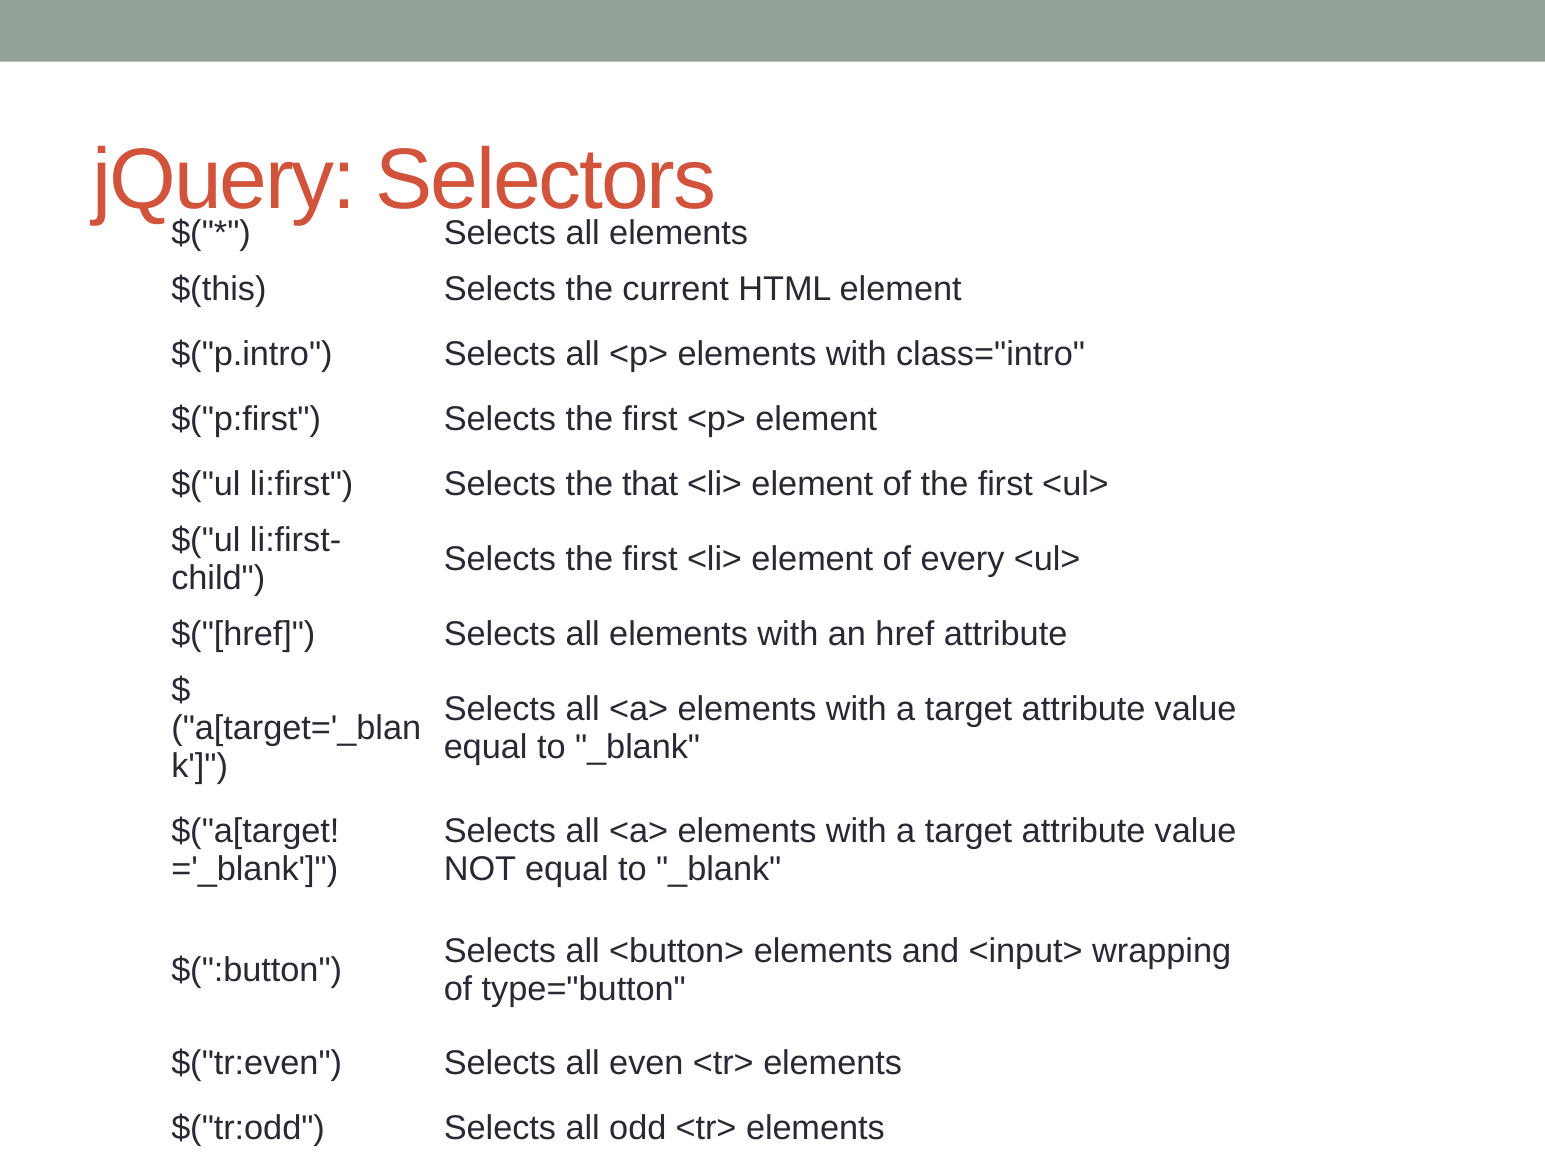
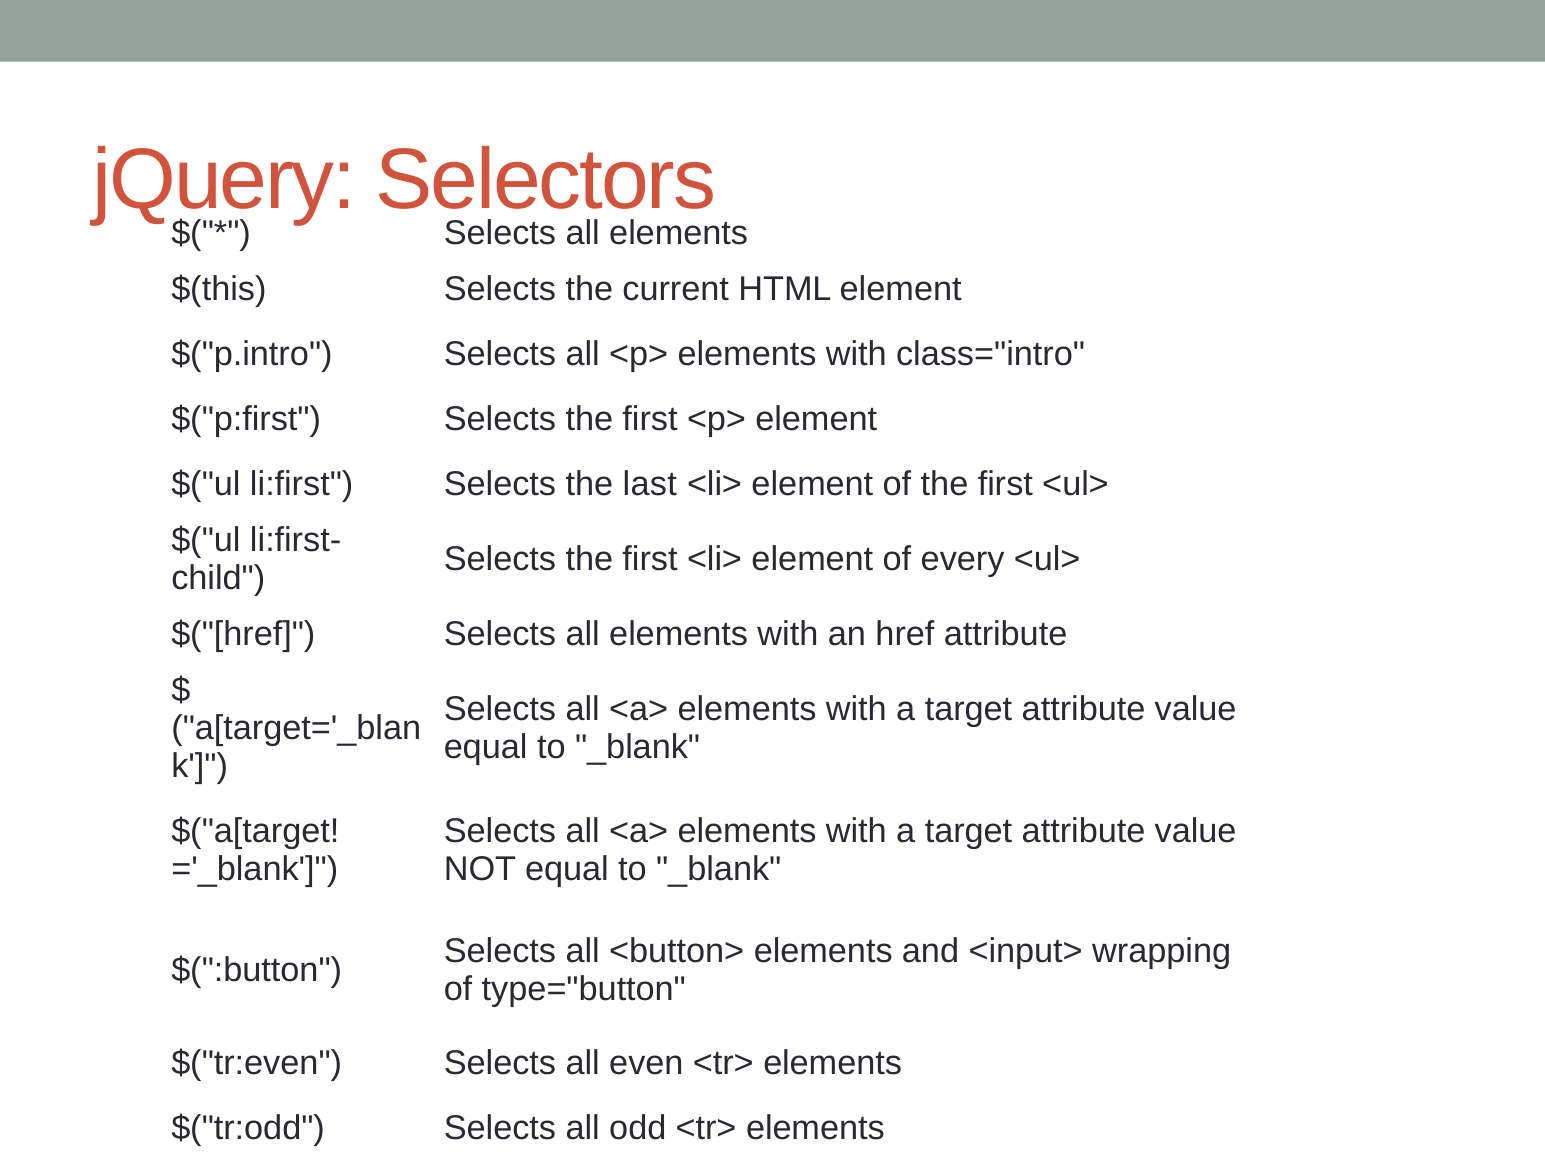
that: that -> last (650, 484)
